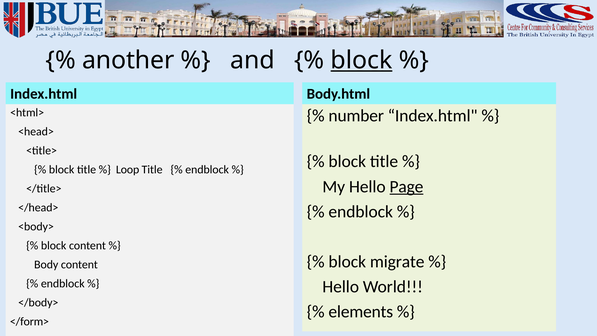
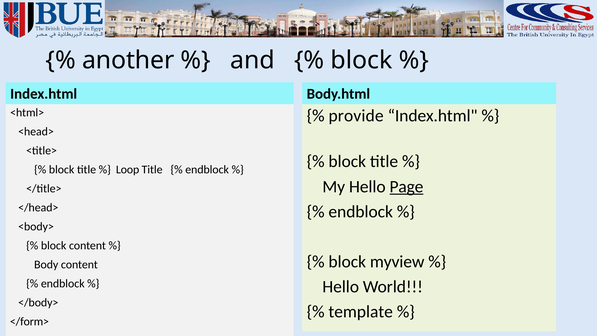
block underline: present -> none (362, 60)
number: number -> provide (356, 116)
migrate: migrate -> myview (397, 261)
elements: elements -> template (361, 311)
